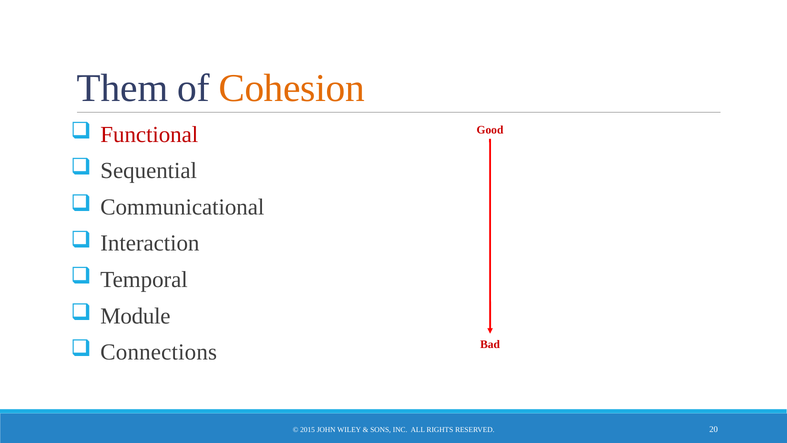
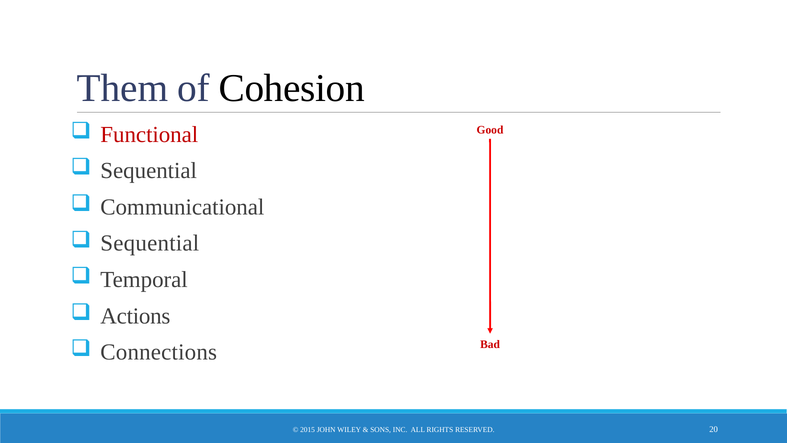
Cohesion colour: orange -> black (292, 88)
Interaction: Interaction -> Sequential (150, 243)
Module: Module -> Actions (135, 316)
